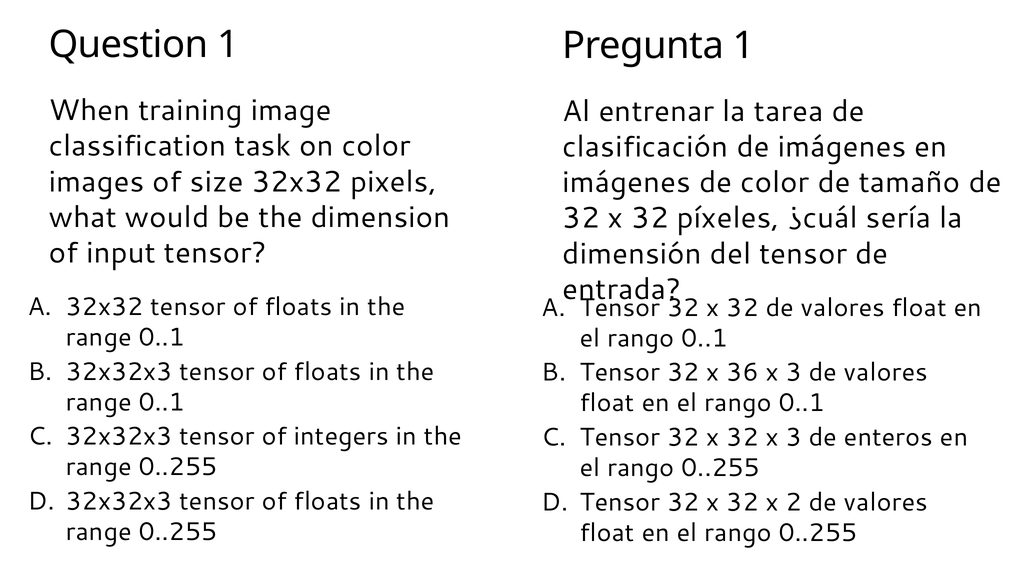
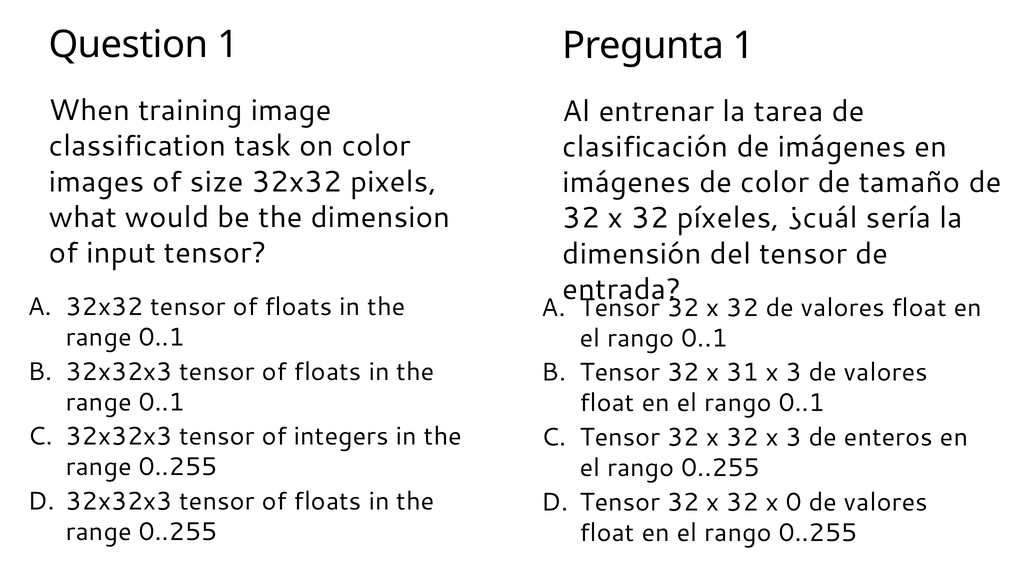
36: 36 -> 31 (743, 372)
2: 2 -> 0 (794, 502)
